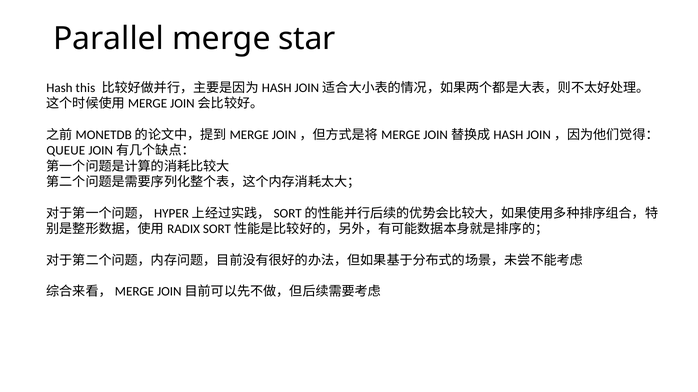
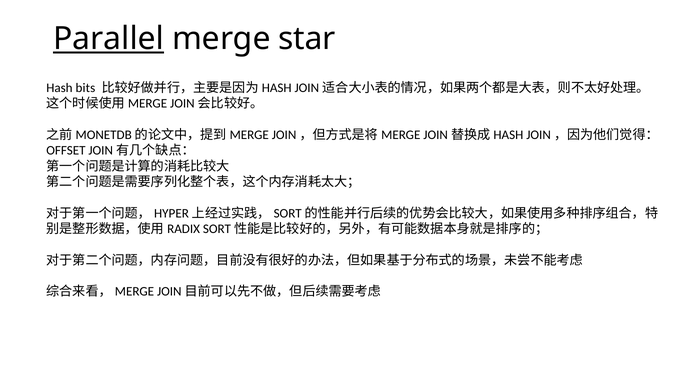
Parallel underline: none -> present (109, 39)
this: this -> bits (85, 88)
QUEUE: QUEUE -> OFFSET (66, 151)
